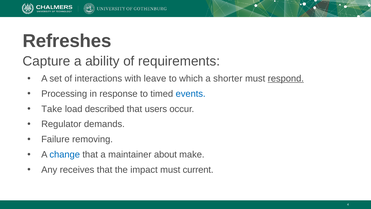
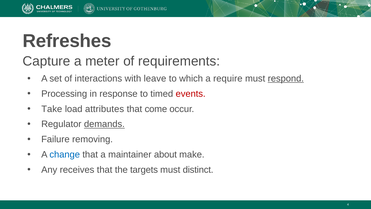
ability: ability -> meter (102, 61)
shorter: shorter -> require (228, 78)
events colour: blue -> red (191, 94)
described: described -> attributes (105, 109)
users: users -> come (156, 109)
demands underline: none -> present (104, 124)
impact: impact -> targets (144, 170)
current: current -> distinct (198, 170)
